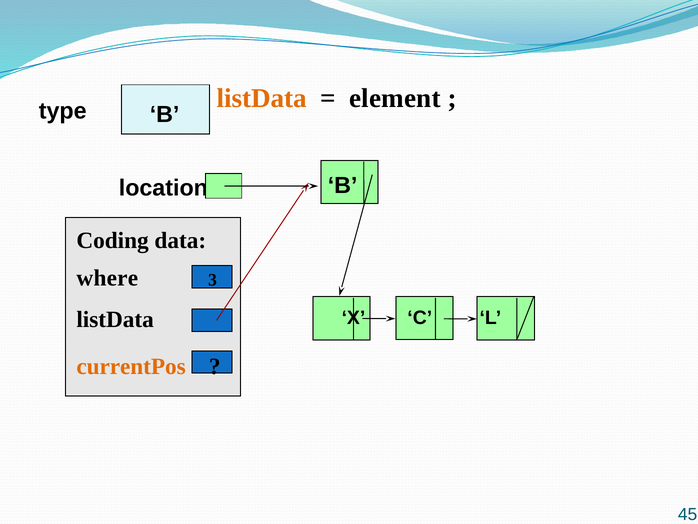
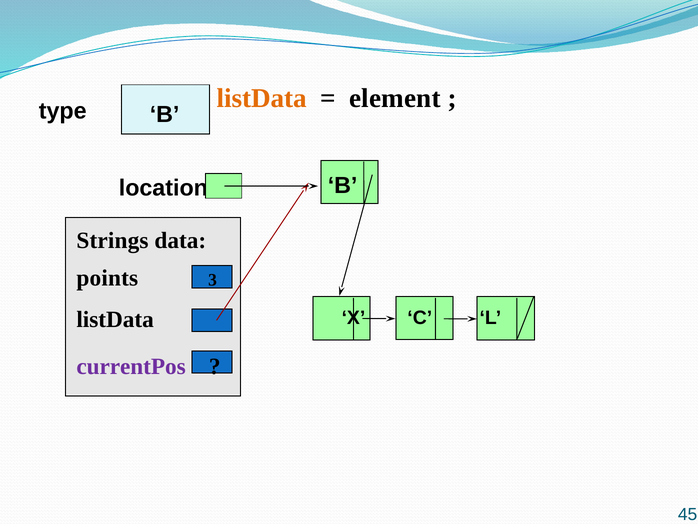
Coding: Coding -> Strings (112, 240)
where: where -> points (107, 278)
currentPos colour: orange -> purple (131, 366)
